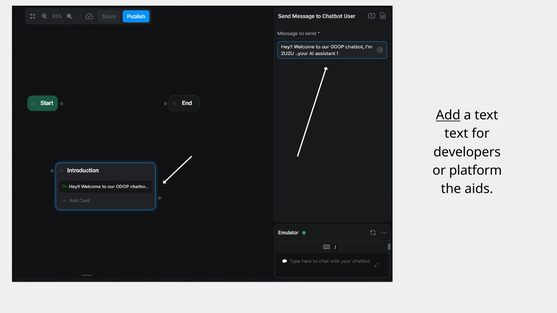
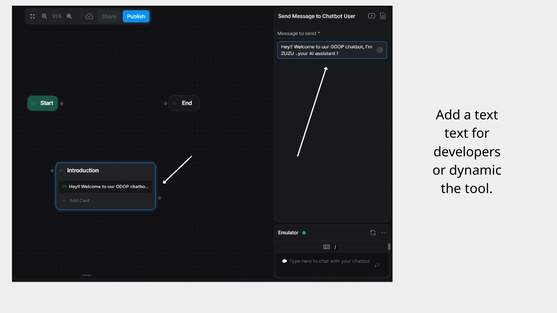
Add underline: present -> none (448, 115)
platform: platform -> dynamic (475, 171)
aids: aids -> tool (479, 189)
